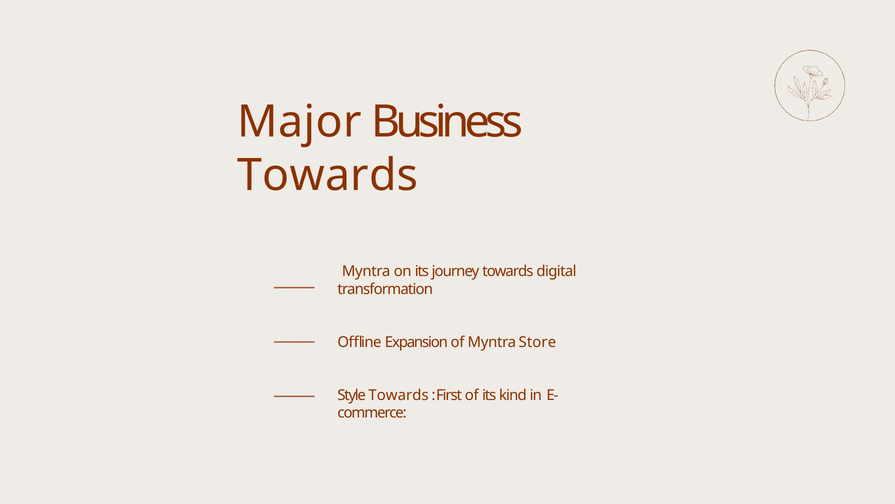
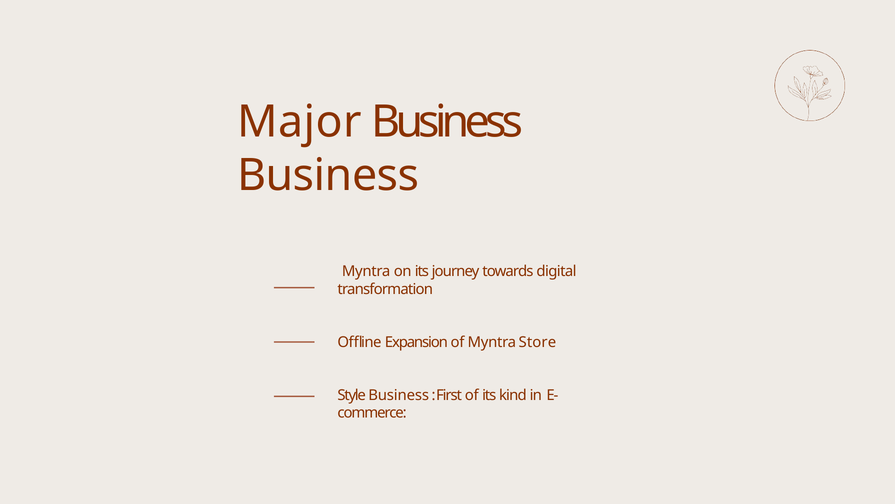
Towards: Towards -> Business (328, 175)
Style Towards: Towards -> Business (399, 395)
